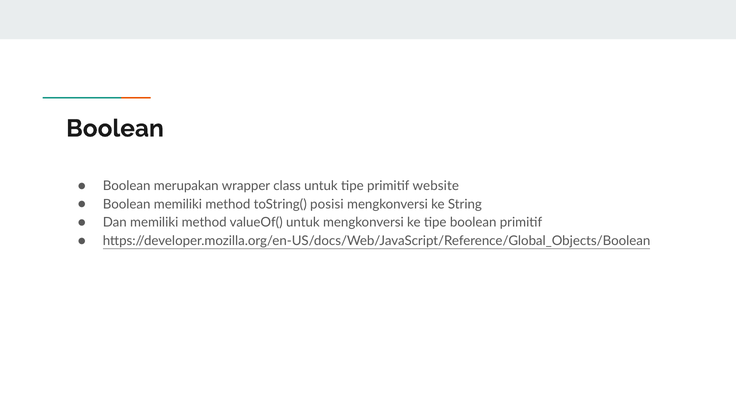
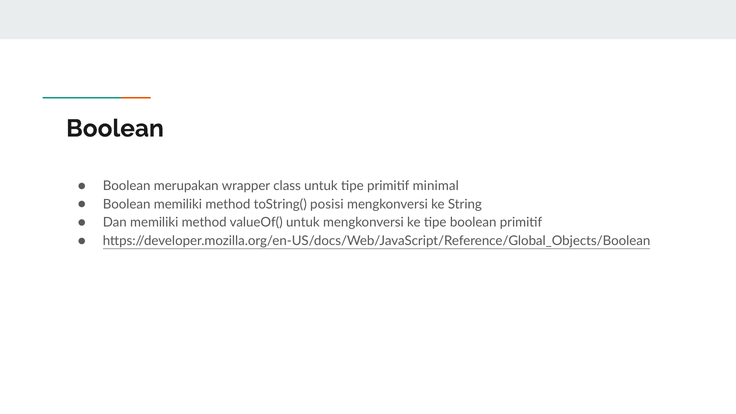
website: website -> minimal (436, 186)
